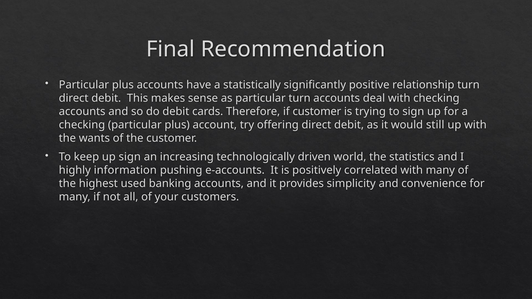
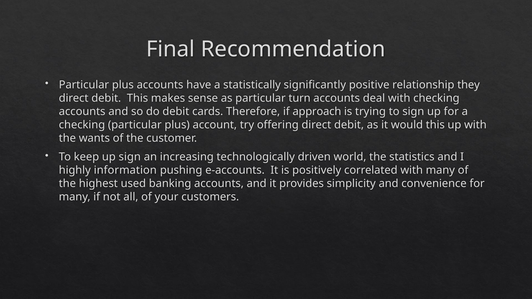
relationship turn: turn -> they (469, 85)
if customer: customer -> approach (317, 112)
would still: still -> this (435, 125)
